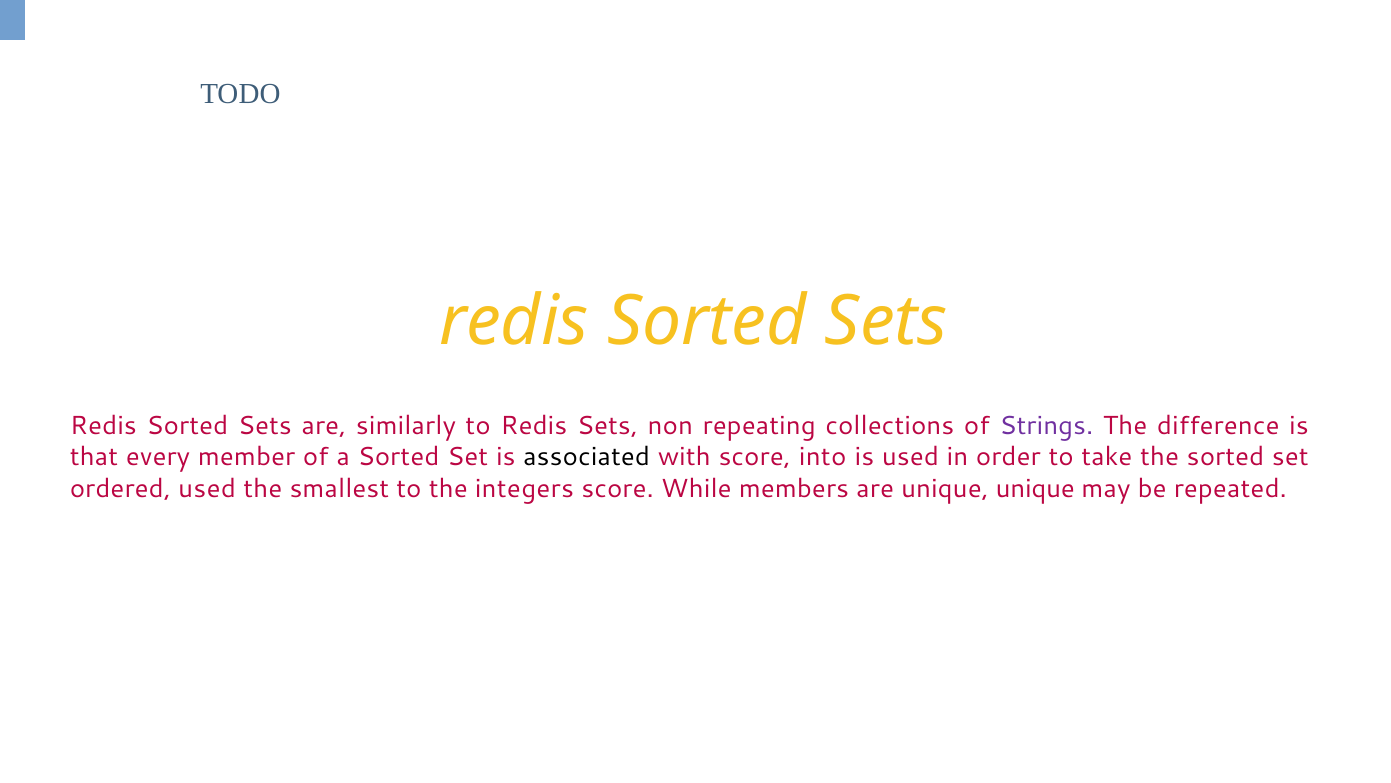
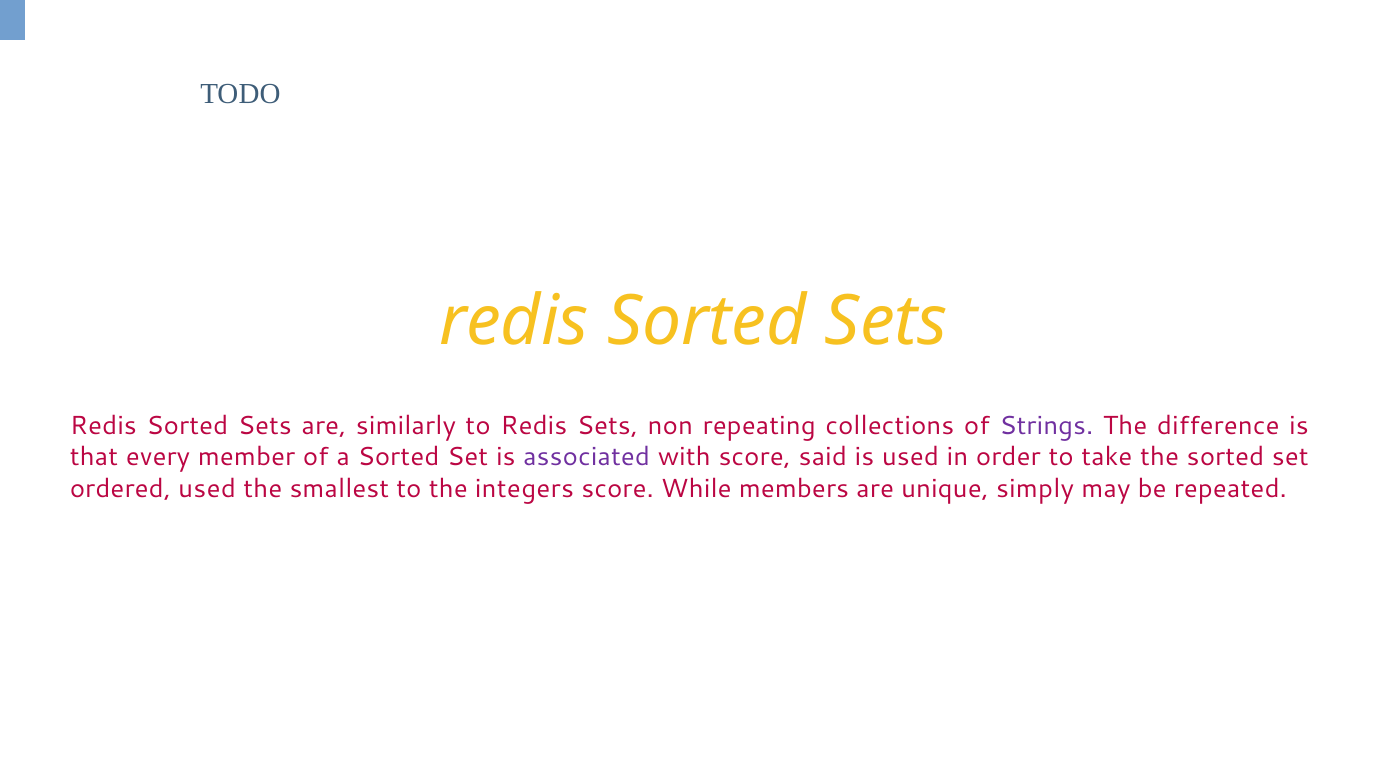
associated colour: black -> purple (587, 457)
into: into -> said (823, 457)
unique unique: unique -> simply (1035, 488)
